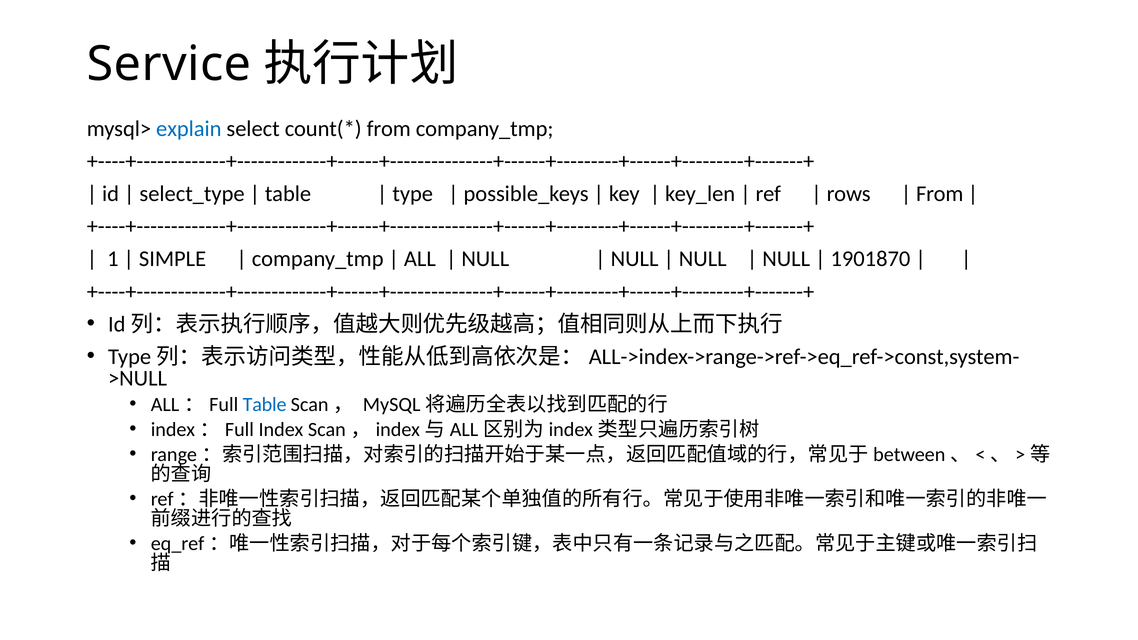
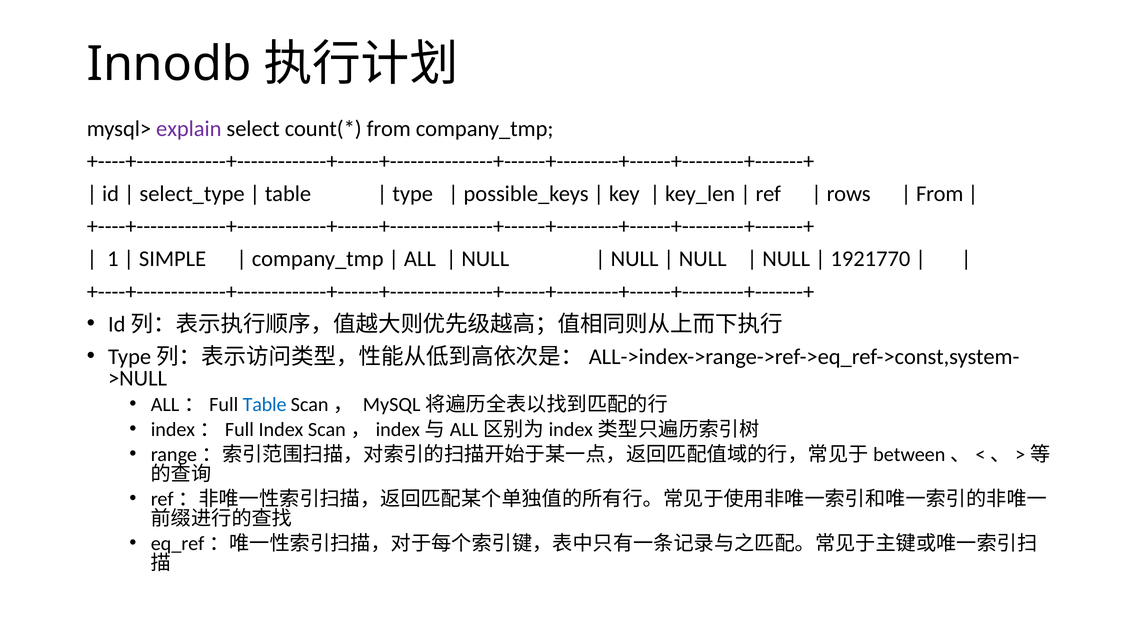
Service: Service -> Innodb (169, 64)
explain colour: blue -> purple (189, 129)
1901870: 1901870 -> 1921770 (870, 259)
